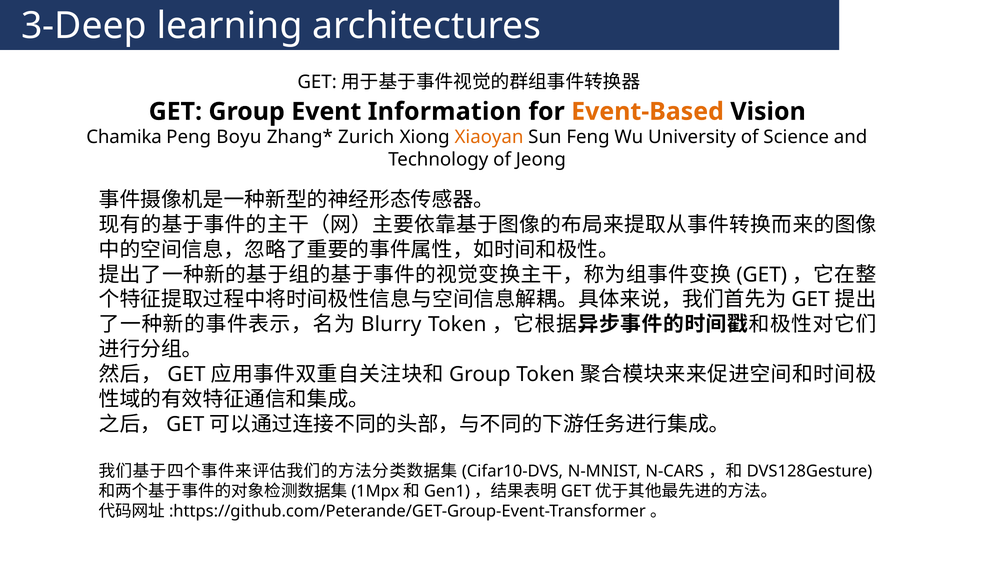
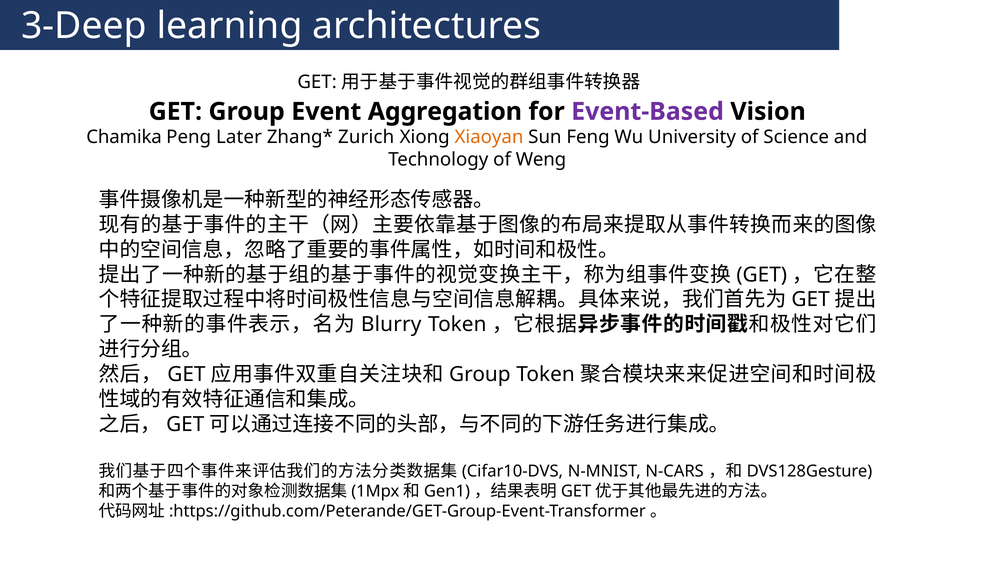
Information: Information -> Aggregation (445, 112)
Event-Based colour: orange -> purple (648, 112)
Boyu: Boyu -> Later (239, 137)
Jeong: Jeong -> Weng (541, 160)
